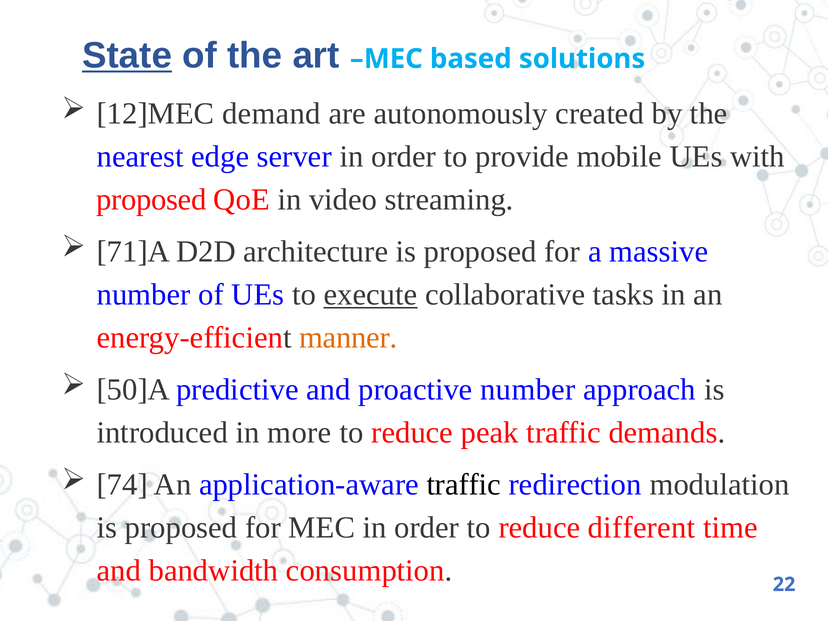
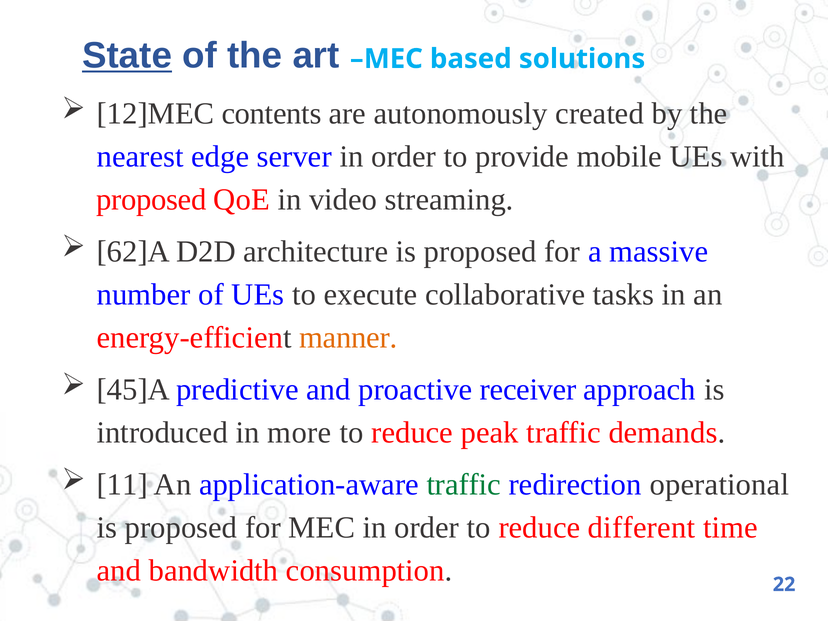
demand: demand -> contents (272, 114)
71]A: 71]A -> 62]A (133, 252)
execute underline: present -> none (370, 295)
50]A: 50]A -> 45]A (133, 390)
proactive number: number -> receiver (528, 390)
74: 74 -> 11 (122, 485)
traffic colour: black -> green (464, 485)
modulation: modulation -> operational (719, 485)
